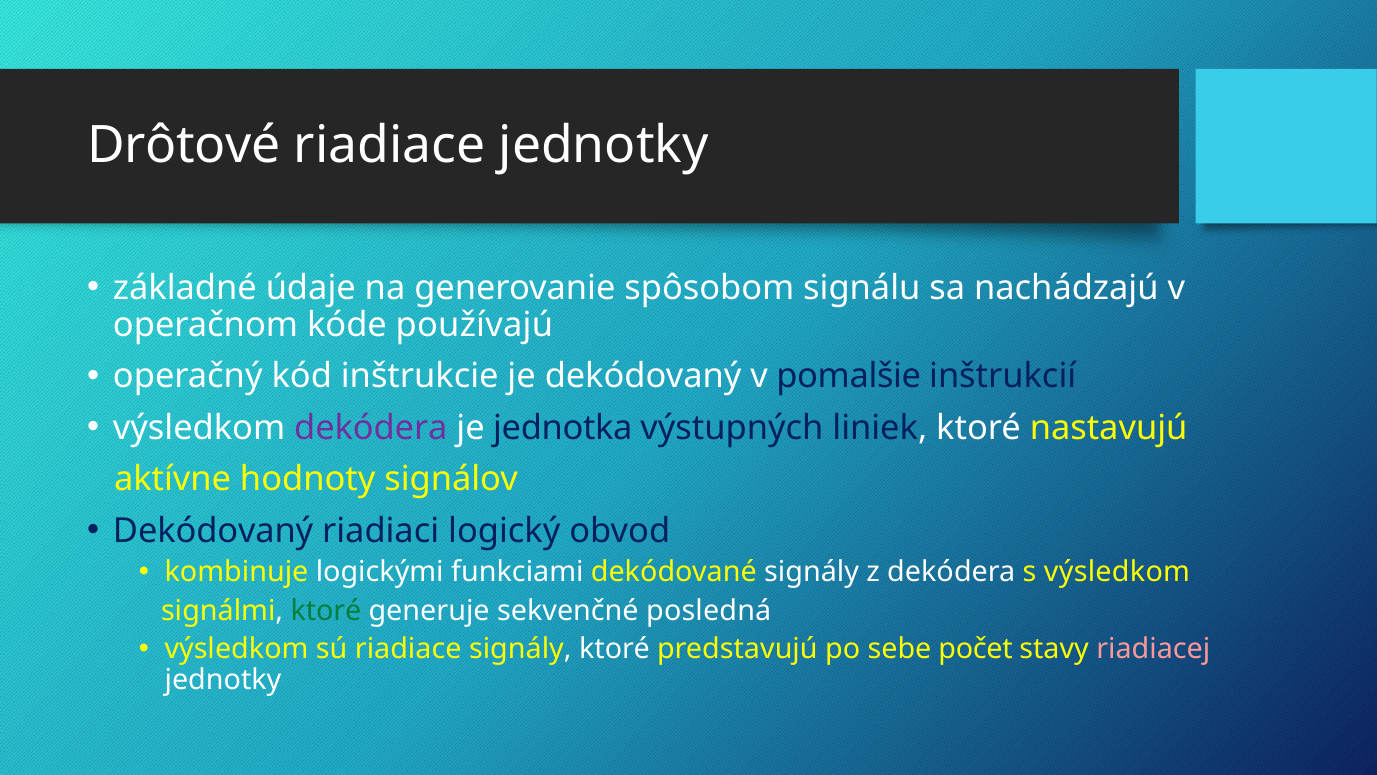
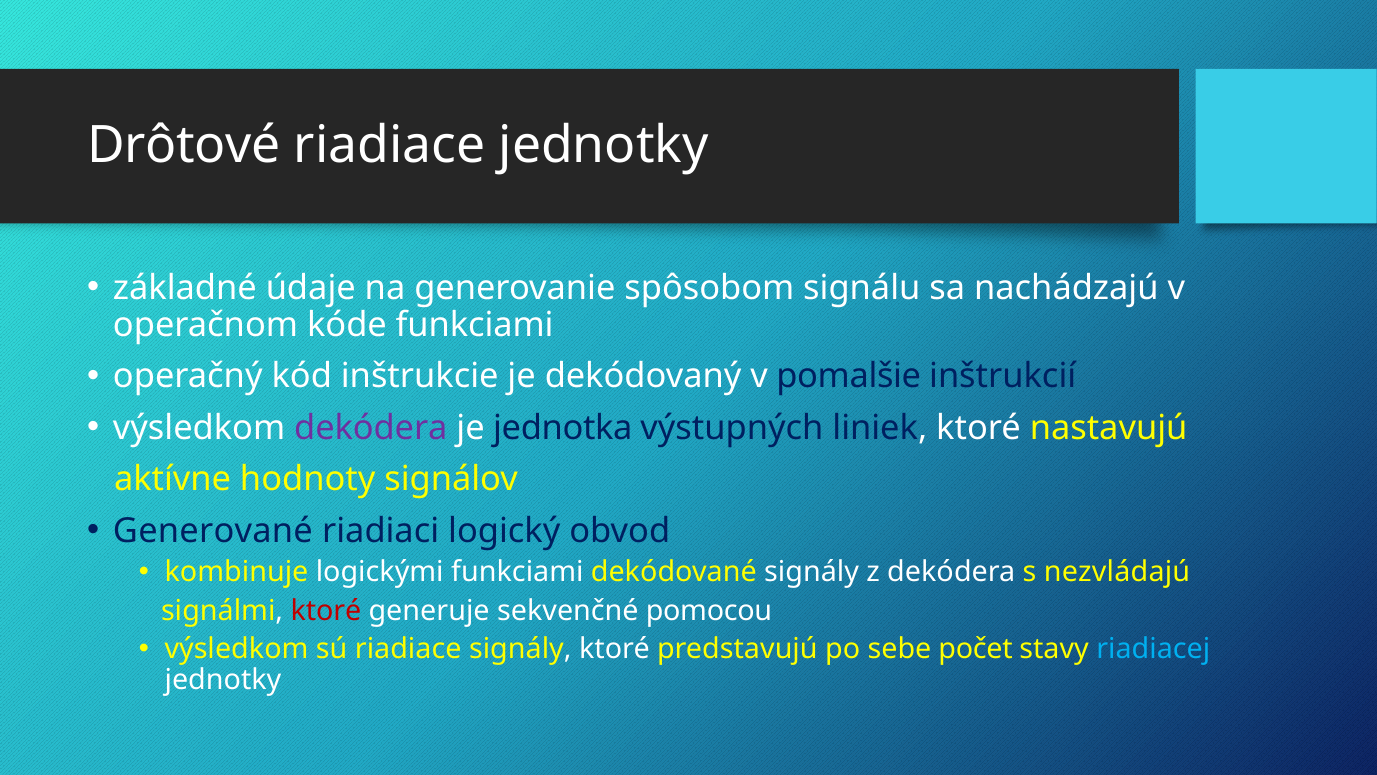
kóde používajú: používajú -> funkciami (475, 325)
Dekódovaný: Dekódovaný -> Generované (213, 531)
s výsledkom: výsledkom -> nezvládajú (1117, 572)
ktoré colour: green -> red (326, 610)
posledná: posledná -> pomocou (709, 610)
riadiacej colour: pink -> light blue (1153, 648)
